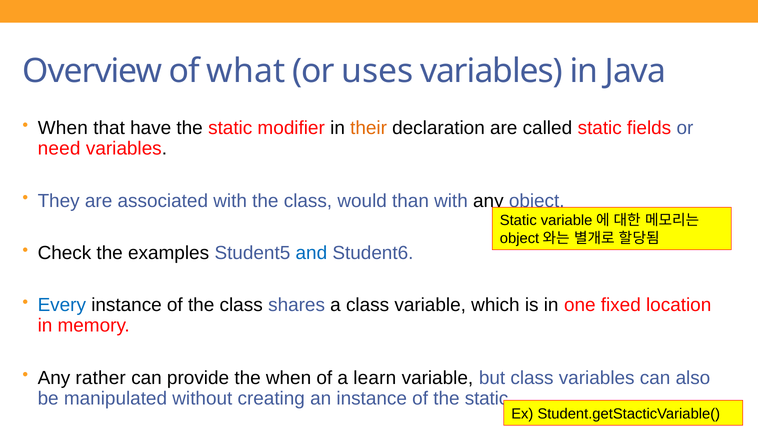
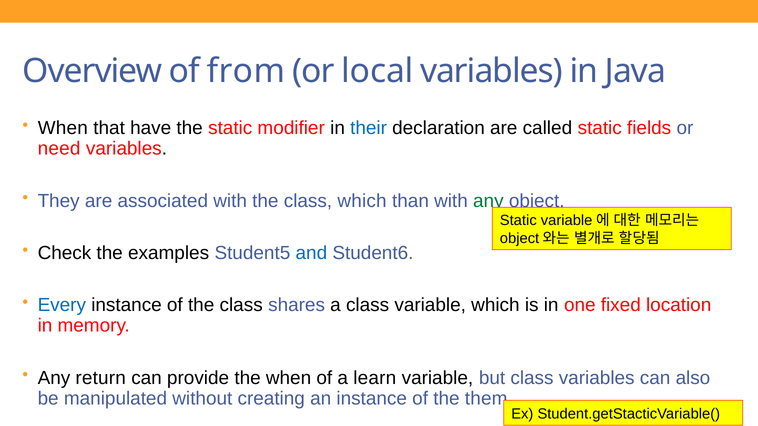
what: what -> from (246, 71)
uses: uses -> local (377, 71)
their colour: orange -> blue (369, 128)
class would: would -> which (362, 201)
any colour: black -> green (488, 201)
rather: rather -> return (101, 378)
of the static: static -> them (489, 399)
